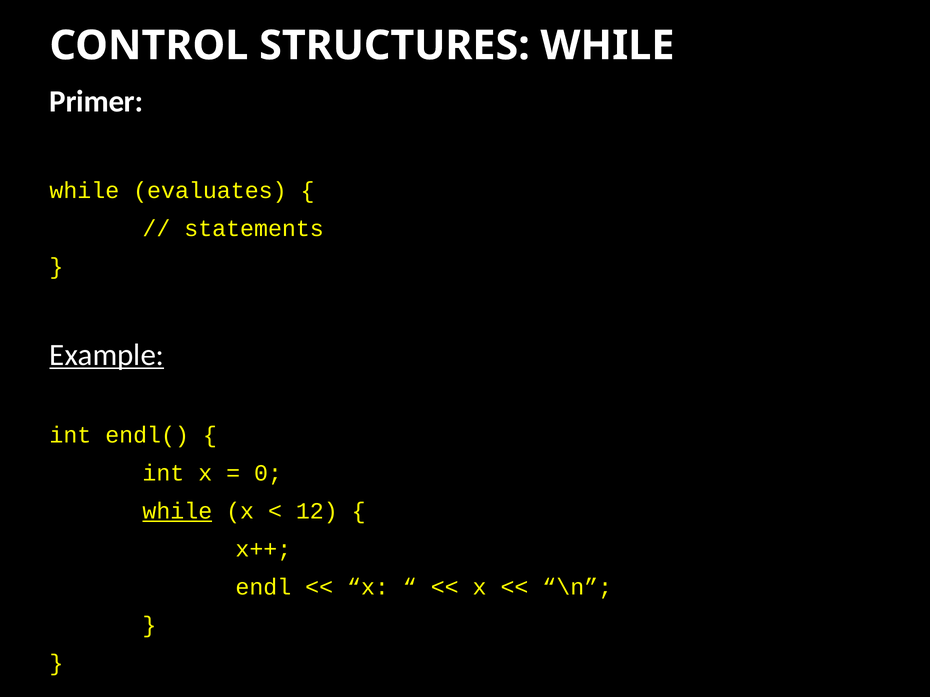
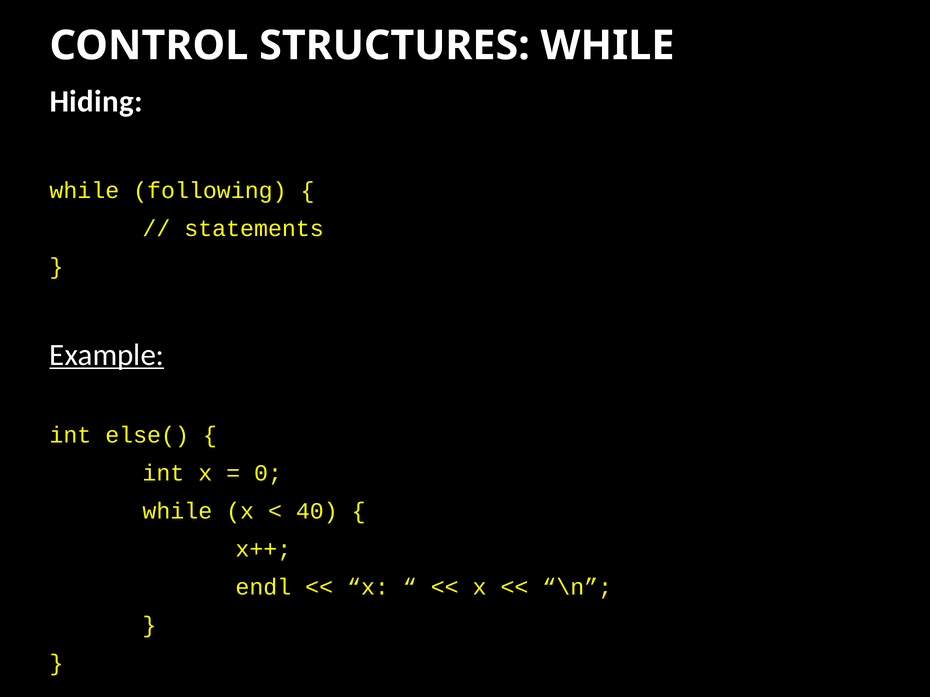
Primer: Primer -> Hiding (96, 102)
evaluates: evaluates -> following (210, 190)
endl(: endl( -> else( (147, 435)
while underline: present -> none (177, 511)
12: 12 -> 40 (317, 511)
